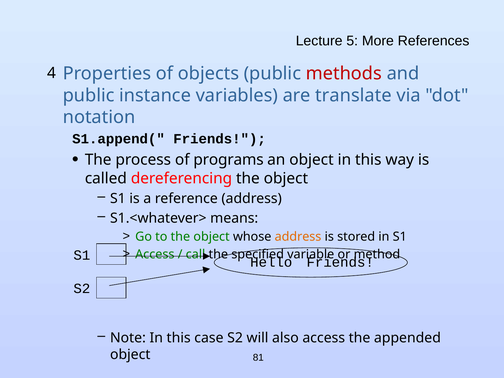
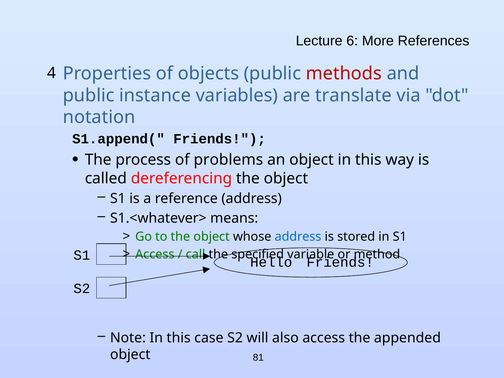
5: 5 -> 6 (352, 41)
programs: programs -> problems (228, 160)
address colour: orange -> blue (298, 237)
